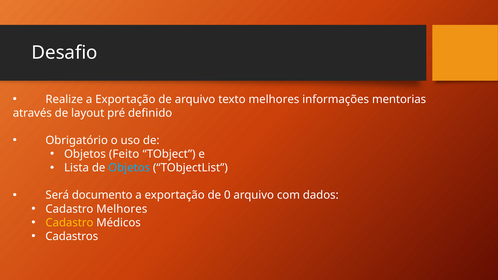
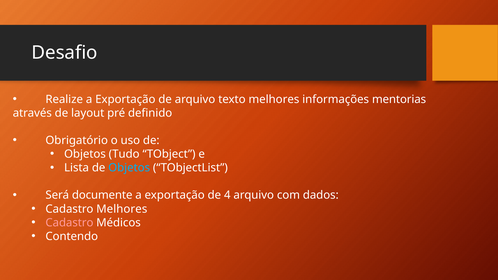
Feito: Feito -> Tudo (124, 154)
documento: documento -> documente (102, 195)
0: 0 -> 4 (227, 195)
Cadastro colour: yellow -> pink (69, 223)
Cadastros: Cadastros -> Contendo (72, 236)
